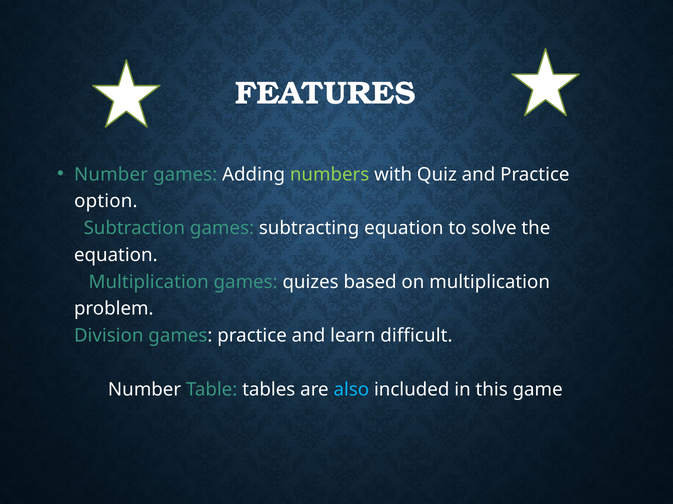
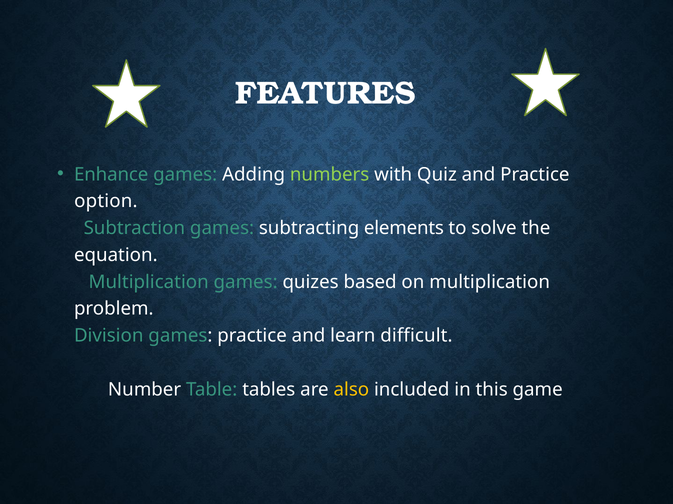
Number: Number -> Enhance (111, 175)
subtracting equation: equation -> elements (404, 228)
also colour: light blue -> yellow (351, 390)
